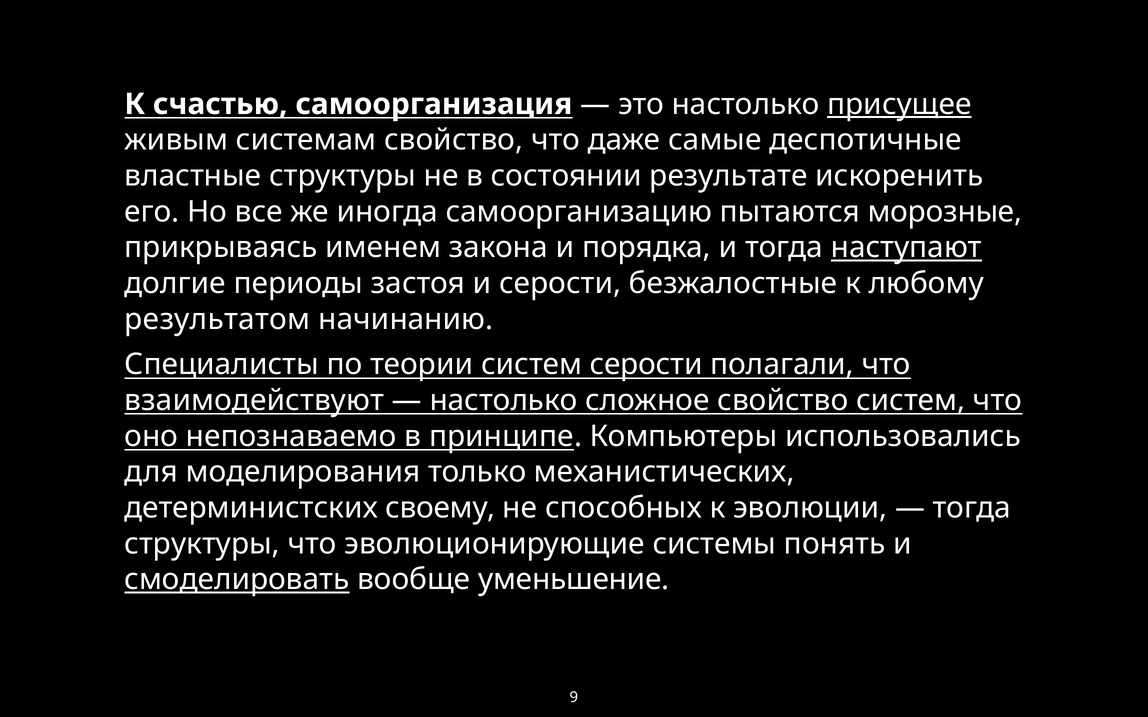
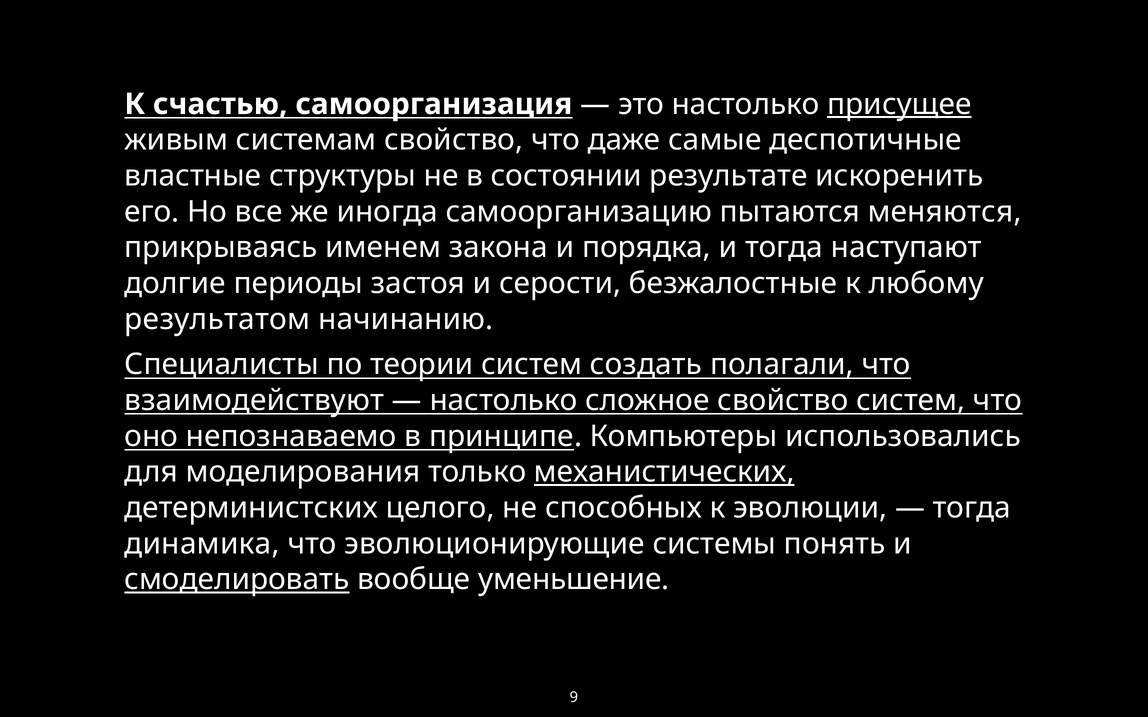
морозные: морозные -> меняются (945, 212)
наступают underline: present -> none (906, 248)
систем серости: серости -> создать (646, 365)
механистических underline: none -> present (664, 472)
своему: своему -> целого (440, 508)
структуры: структуры -> динамика (202, 544)
